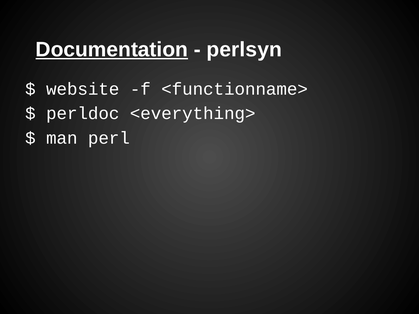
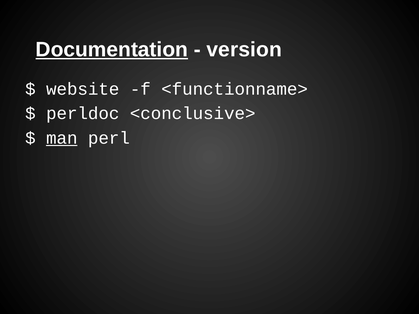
perlsyn: perlsyn -> version (244, 50)
<everything>: <everything> -> <conclusive> (193, 114)
man underline: none -> present (62, 138)
